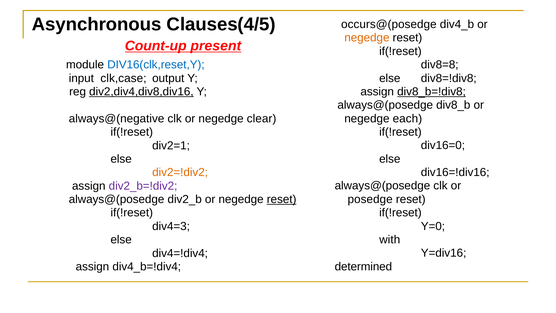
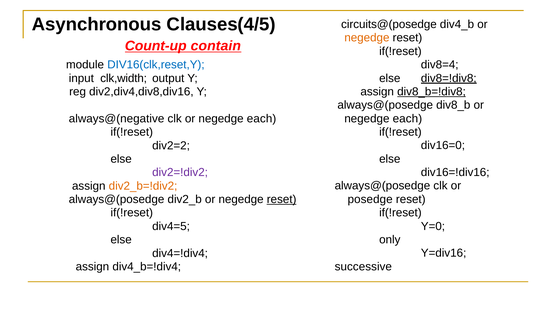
occurs@(posedge: occurs@(posedge -> circuits@(posedge (389, 24)
present: present -> contain (216, 46)
div8=8: div8=8 -> div8=4 (440, 65)
div8=!div8 underline: none -> present (449, 78)
clk,case: clk,case -> clk,width (124, 78)
div2,div4,div8,div16 underline: present -> none (141, 92)
clk or negedge clear: clear -> each (262, 119)
div2=1: div2=1 -> div2=2 (171, 145)
div2=!div2 colour: orange -> purple (180, 172)
div2_b=!div2 colour: purple -> orange (143, 186)
div4=3: div4=3 -> div4=5 (171, 226)
with: with -> only (390, 239)
determined: determined -> successive (363, 266)
